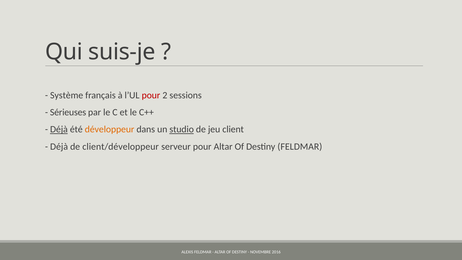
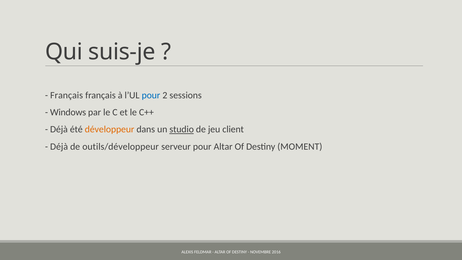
Système: Système -> Français (67, 95)
pour colour: red -> blue (151, 95)
Sérieuses: Sérieuses -> Windows (68, 112)
Déjà underline: present -> none (59, 129)
client/développeur: client/développeur -> outils/développeur (121, 147)
Destiny FELDMAR: FELDMAR -> MOMENT (300, 147)
